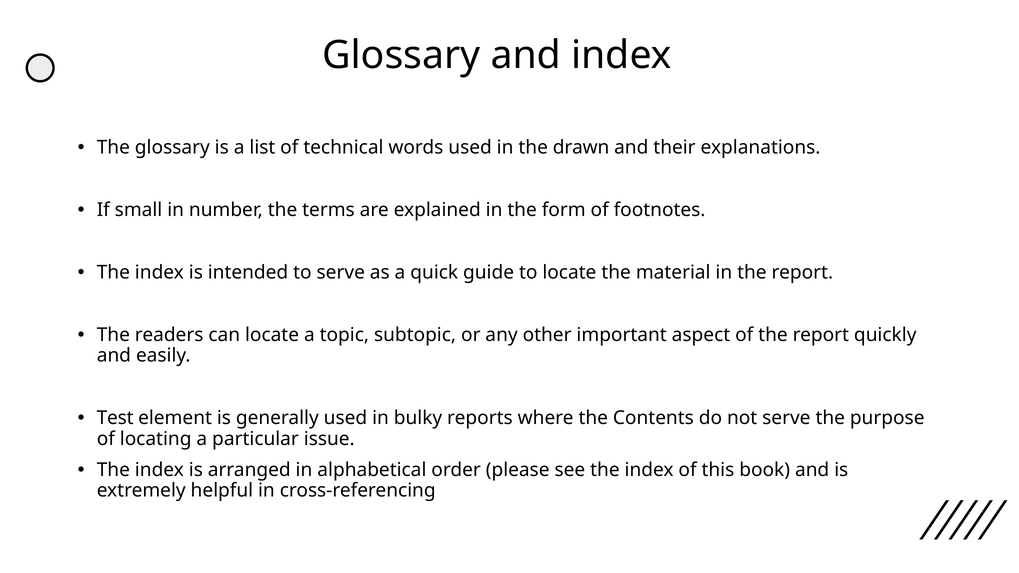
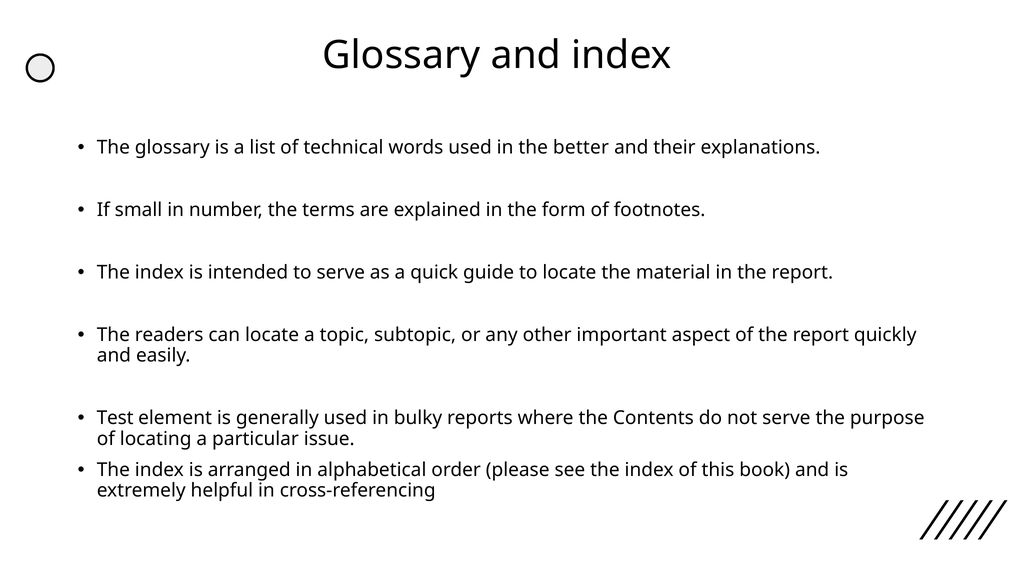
drawn: drawn -> better (581, 148)
